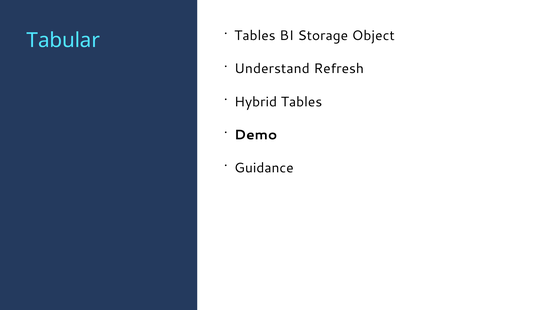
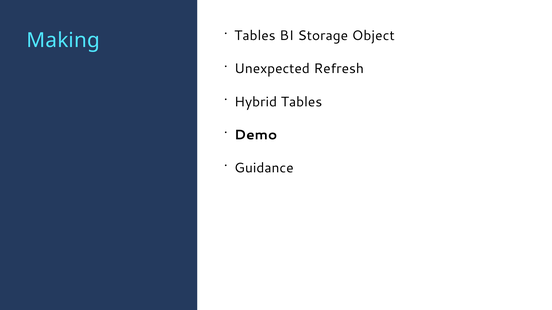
Tabular: Tabular -> Making (63, 40)
Understand: Understand -> Unexpected (272, 69)
